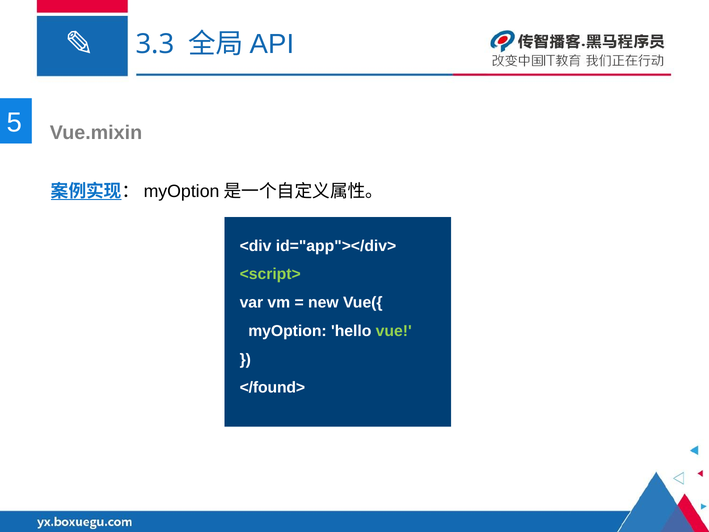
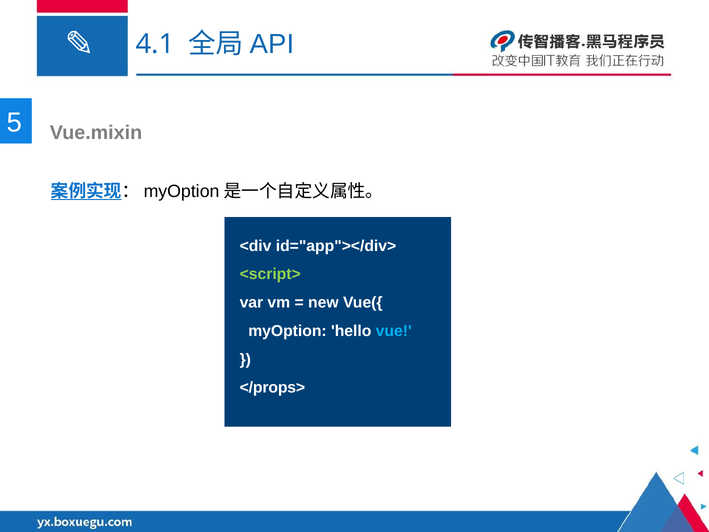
3.3: 3.3 -> 4.1 (155, 44)
vue colour: light green -> light blue (394, 331)
</found>: </found> -> </props> (272, 387)
